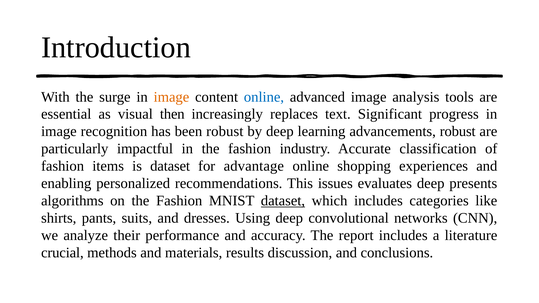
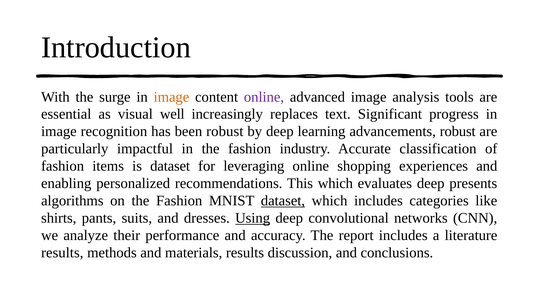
online colour: blue -> purple (264, 97)
then: then -> well (172, 114)
advantage: advantage -> leveraging (254, 166)
This issues: issues -> which (335, 184)
Using underline: none -> present (253, 218)
crucial: crucial -> results (62, 253)
